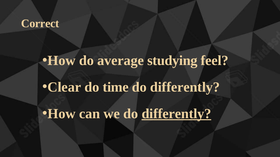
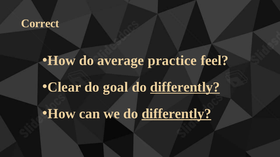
studying: studying -> practice (172, 61)
time: time -> goal (116, 87)
differently underline: none -> present (185, 87)
